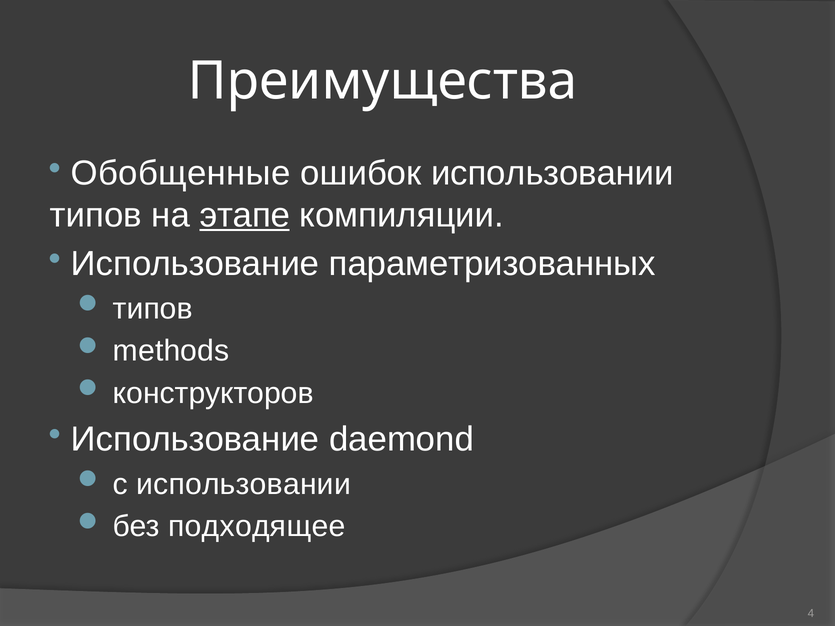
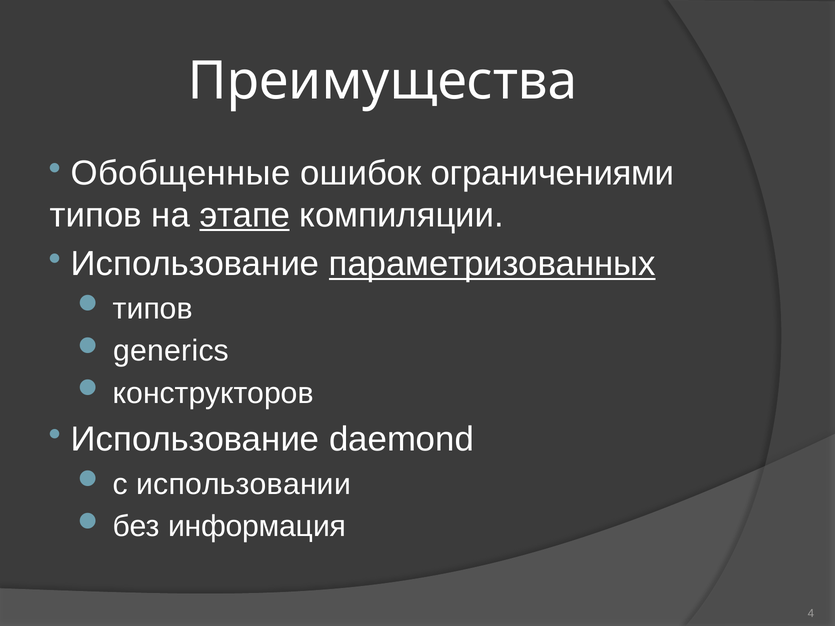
ошибок использовании: использовании -> ограничениями (552, 174)
параметризованных underline: none -> present (492, 264)
methods: methods -> generics (171, 351)
подходящее: подходящее -> информация (257, 527)
